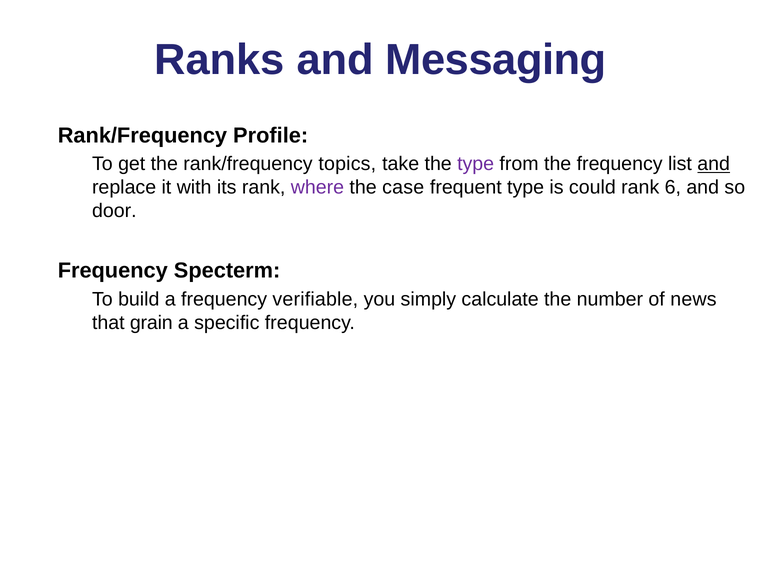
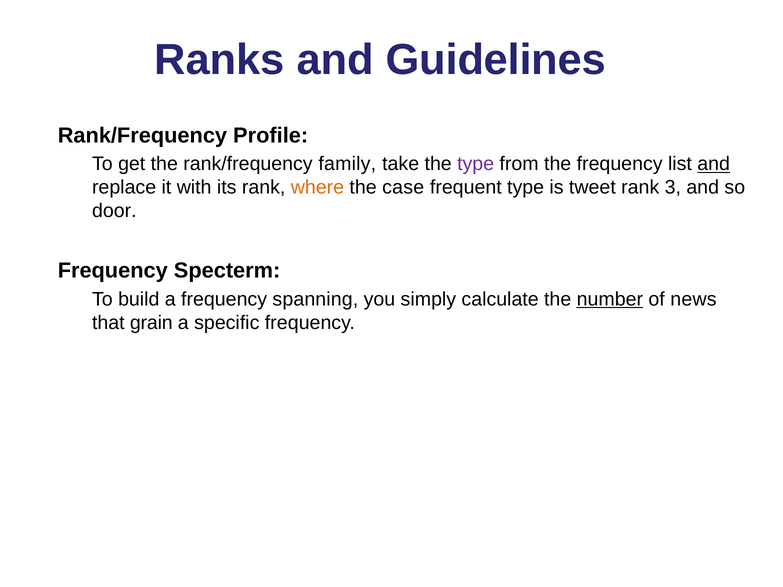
Messaging: Messaging -> Guidelines (496, 60)
topics: topics -> family (347, 164)
where colour: purple -> orange (317, 188)
could: could -> tweet (592, 188)
6: 6 -> 3 (673, 188)
verifiable: verifiable -> spanning (315, 299)
number underline: none -> present (610, 299)
